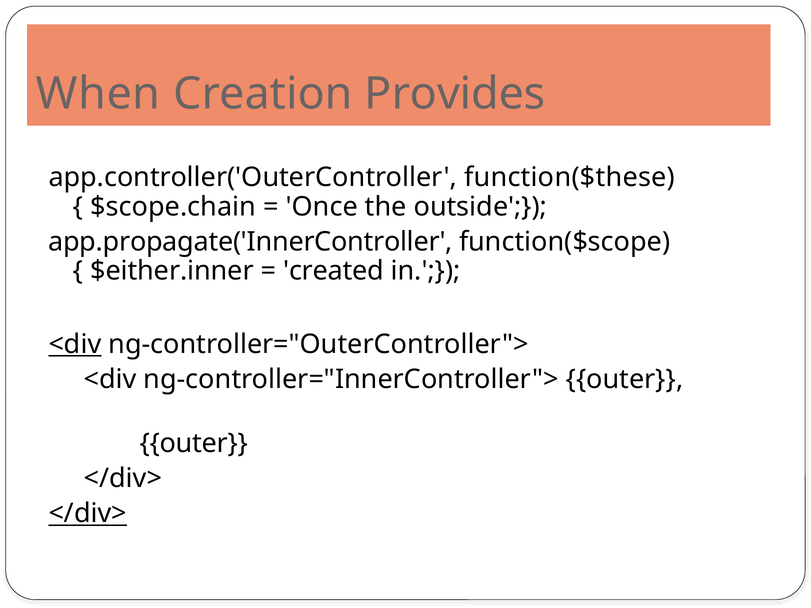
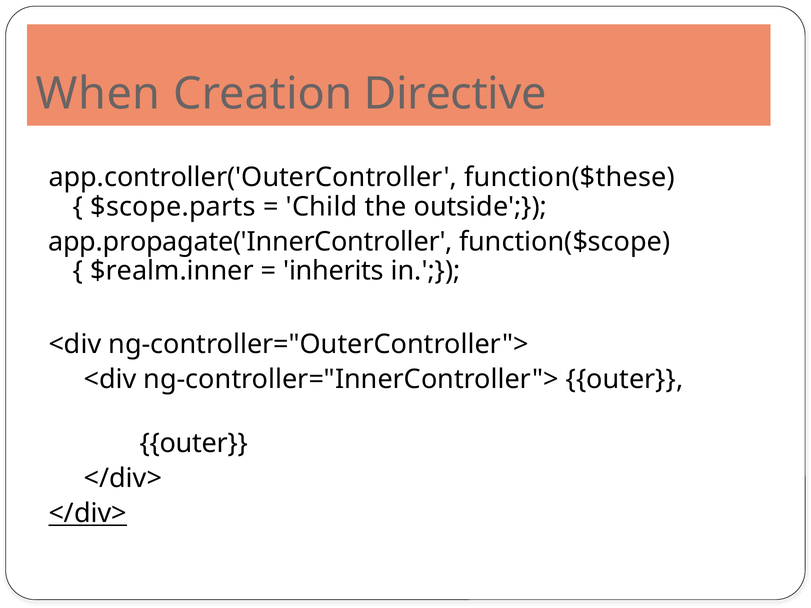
Provides: Provides -> Directive (455, 94)
$scope.chain: $scope.chain -> $scope.parts (173, 207)
Once: Once -> Child (322, 207)
$either.inner: $either.inner -> $realm.inner (172, 271)
created: created -> inherits (334, 271)
<div underline: present -> none (75, 344)
